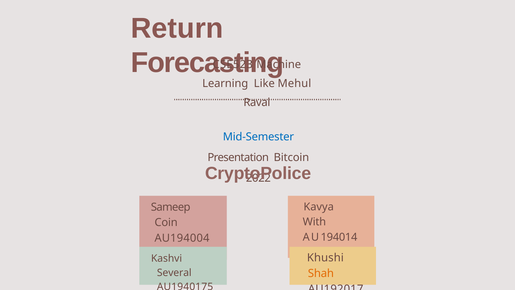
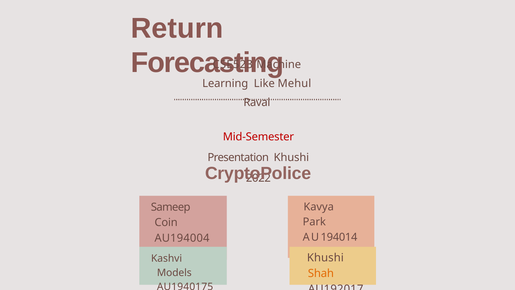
Mid-Semester colour: blue -> red (258, 137)
Presentation Bitcoin: Bitcoin -> Khushi (291, 157)
With: With -> Park (314, 222)
Several: Several -> Models (174, 272)
